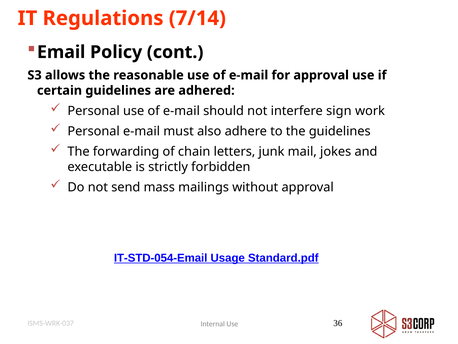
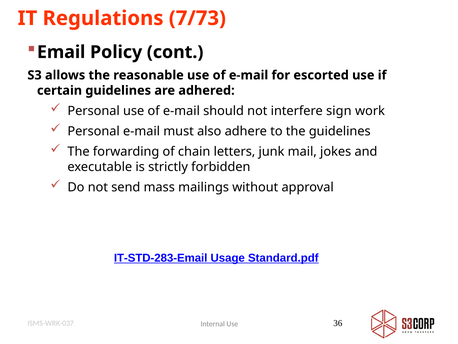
7/14: 7/14 -> 7/73 (197, 18)
for approval: approval -> escorted (321, 75)
IT-STD-054-Email: IT-STD-054-Email -> IT-STD-283-Email (161, 258)
